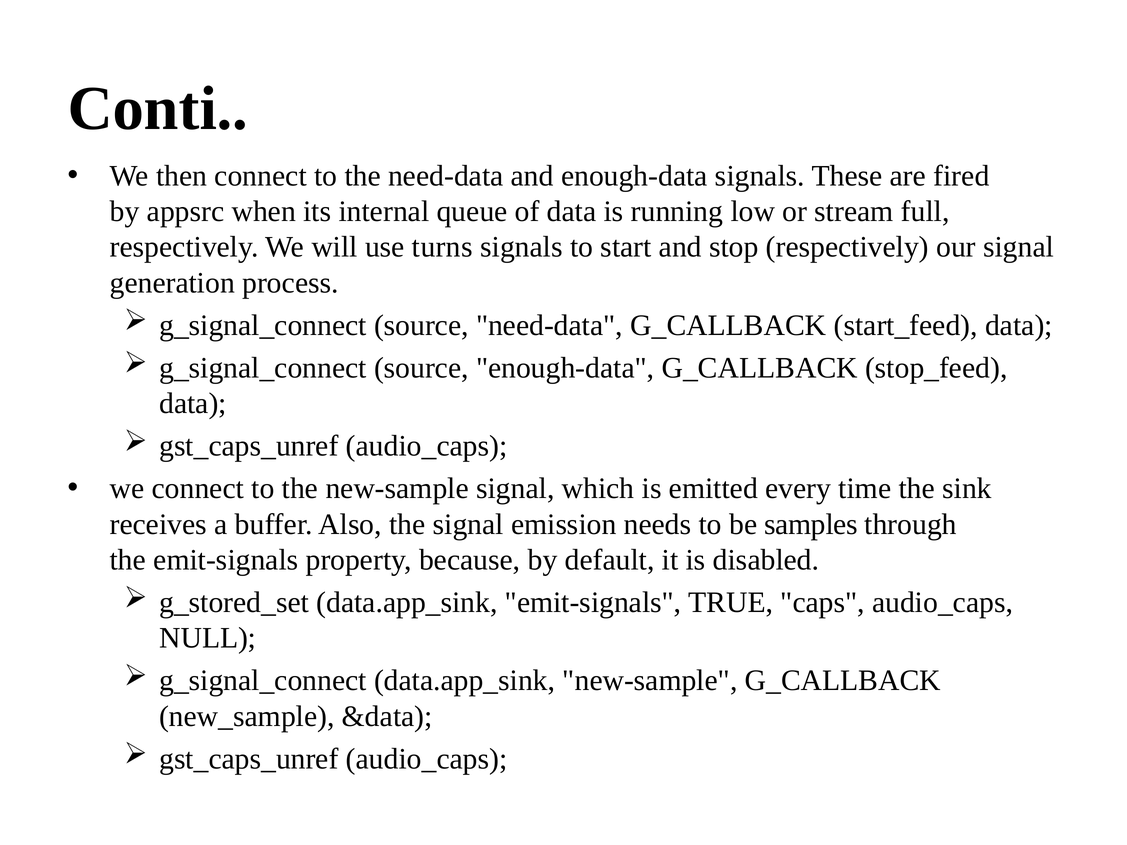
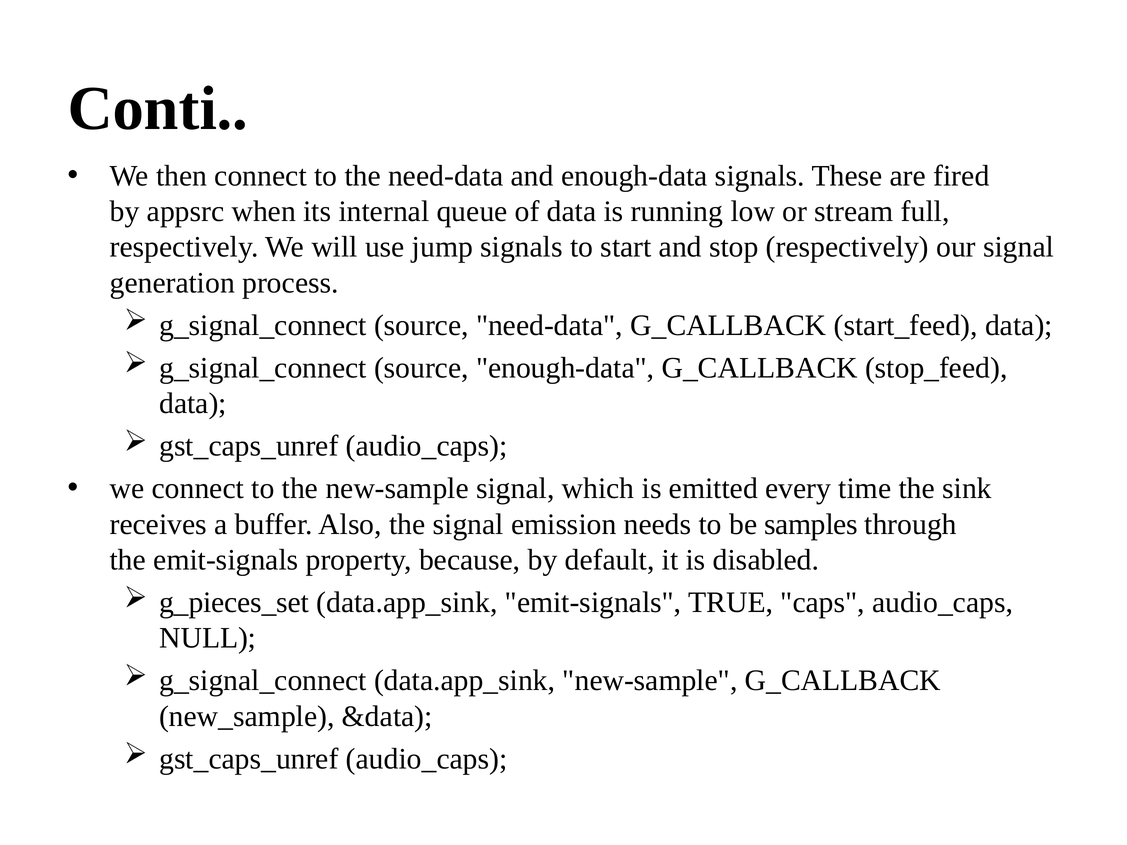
turns: turns -> jump (442, 247)
g_stored_set: g_stored_set -> g_pieces_set (234, 603)
